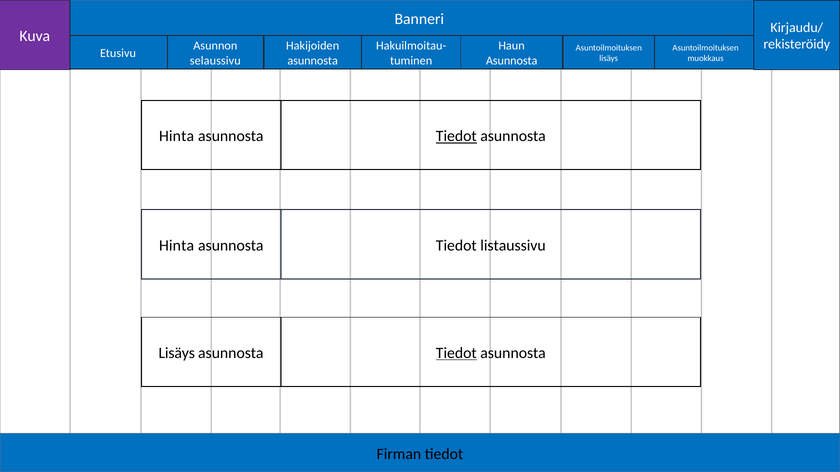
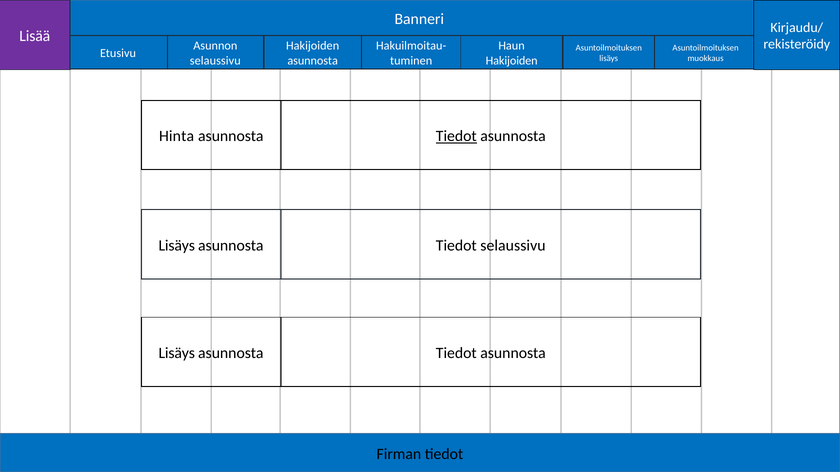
Kuva: Kuva -> Lisää (35, 36)
Asunnosta: Asunnosta -> Hakijoiden (512, 61)
Hinta: Hinta -> Lisäys (177, 246)
Tiedot listaussivu: listaussivu -> selaussivu (513, 246)
Tiedot underline: present -> none (456, 353)
